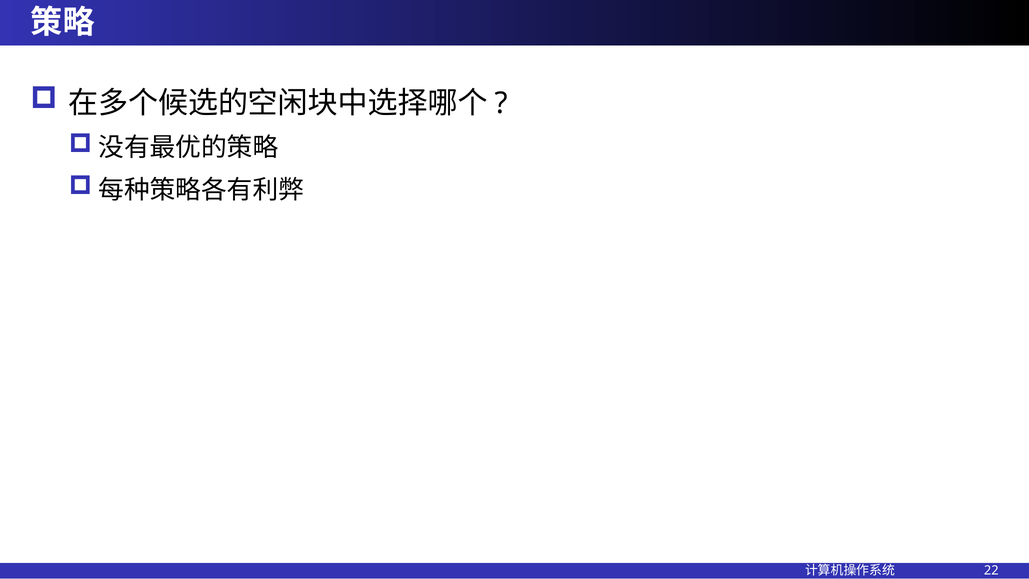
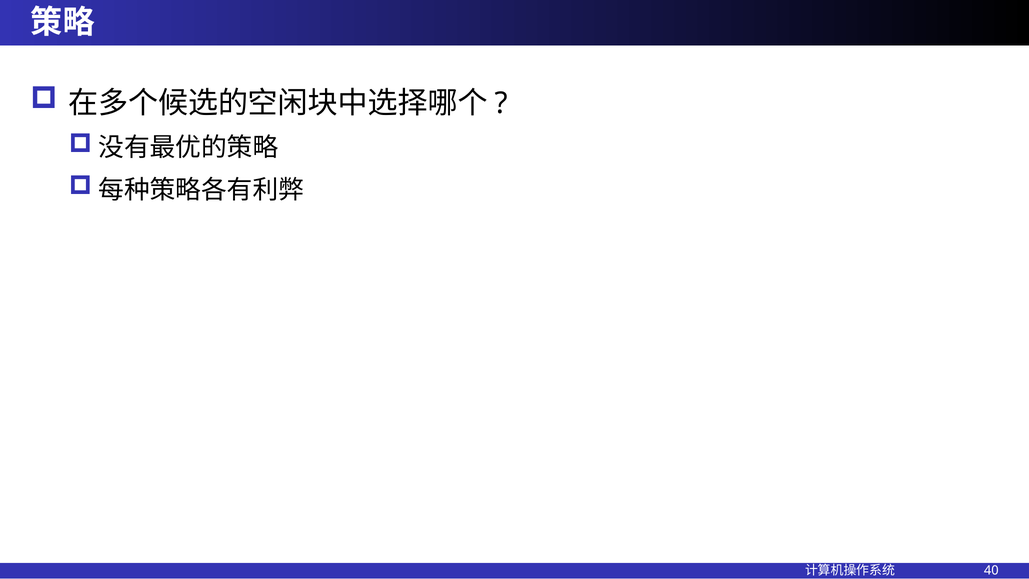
22: 22 -> 40 (991, 570)
